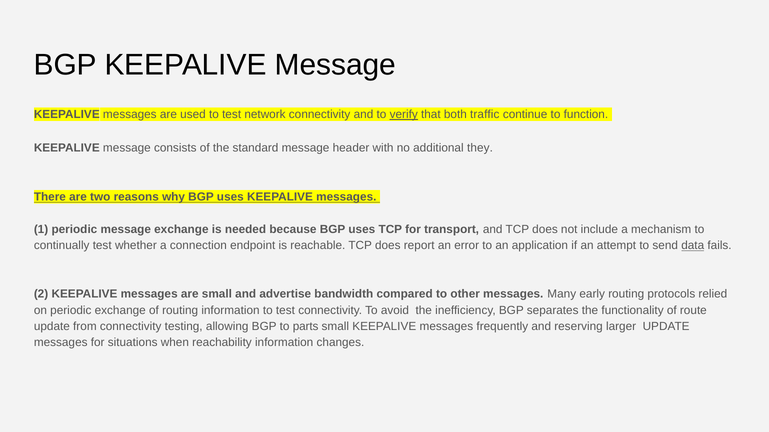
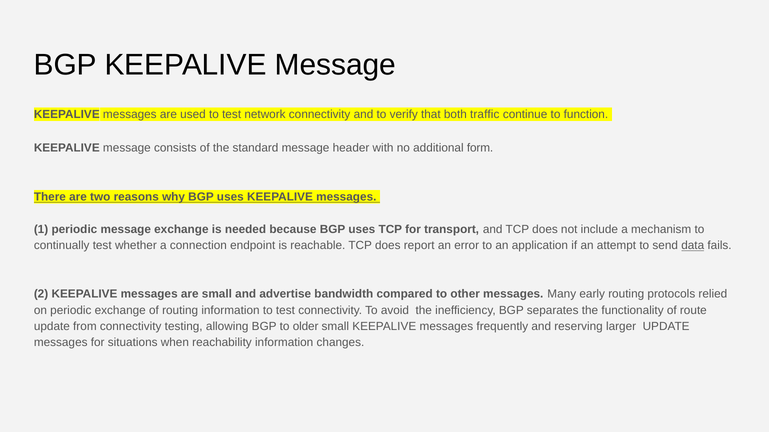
verify underline: present -> none (404, 115)
they: they -> form (480, 148)
parts: parts -> older (306, 327)
